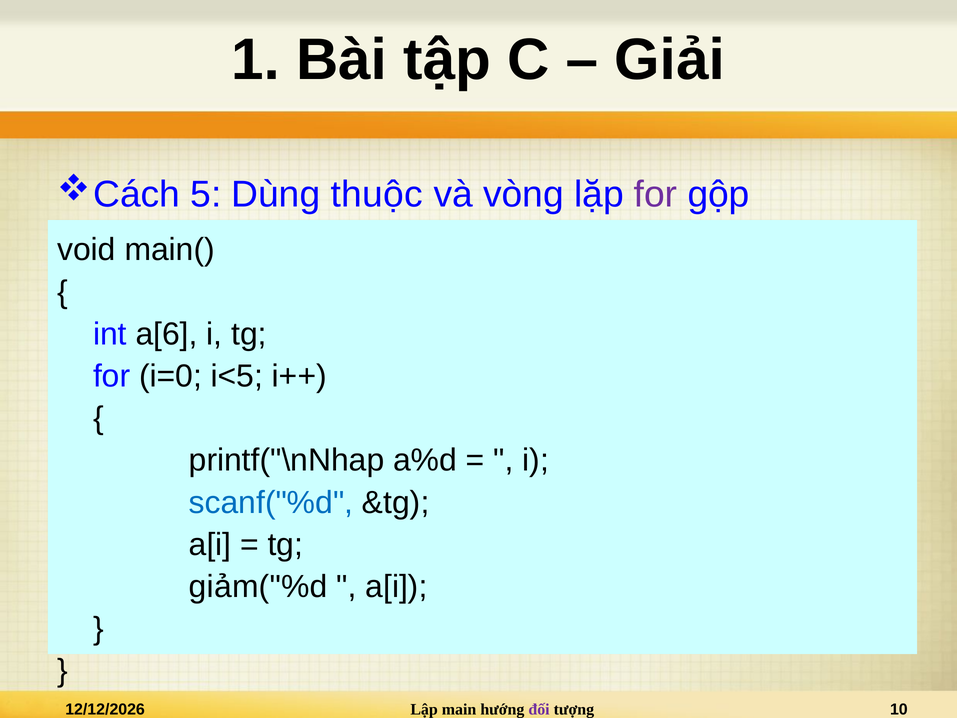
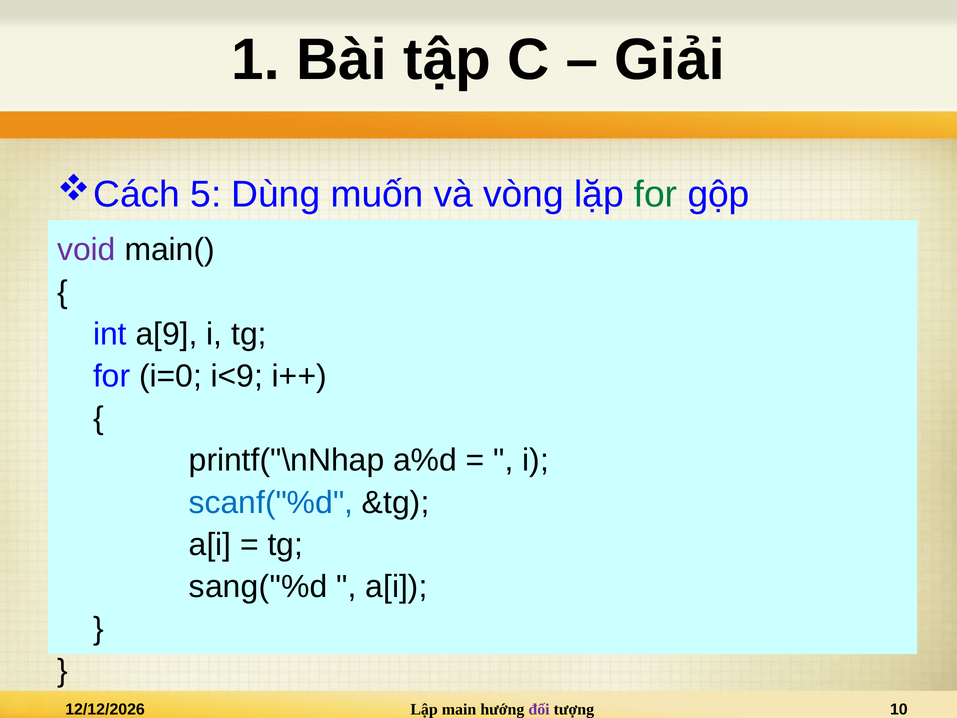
thuộc: thuộc -> muốn (377, 195)
for colour: purple -> green (656, 195)
void colour: black -> purple (86, 250)
a[6: a[6 -> a[9 (167, 334)
i<5: i<5 -> i<9 (237, 376)
giảm("%d: giảm("%d -> sang("%d (258, 587)
